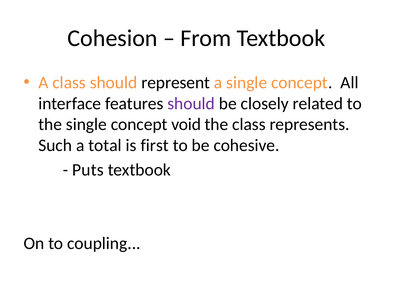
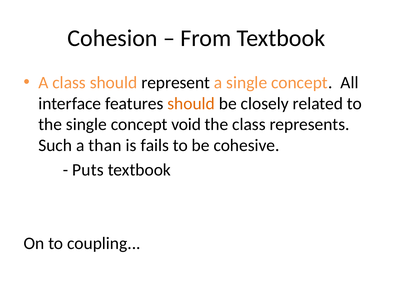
should colour: purple -> orange (191, 103)
total: total -> than (105, 145)
first: first -> fails (155, 145)
